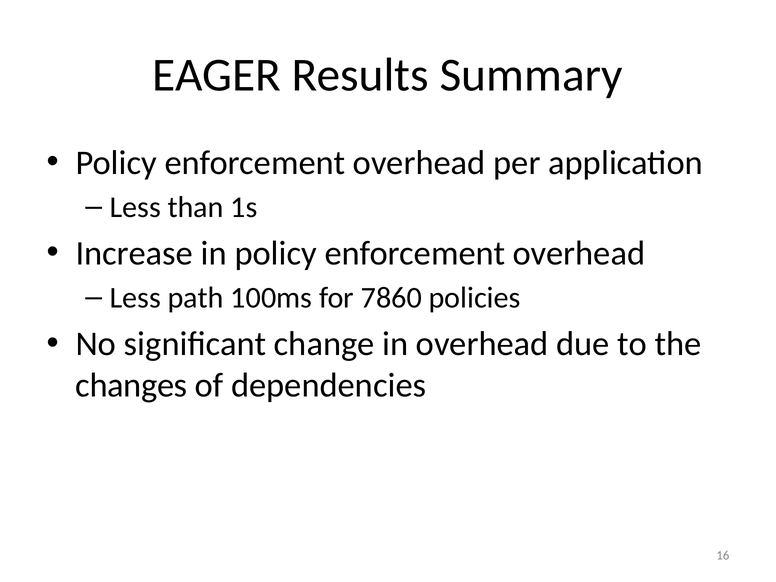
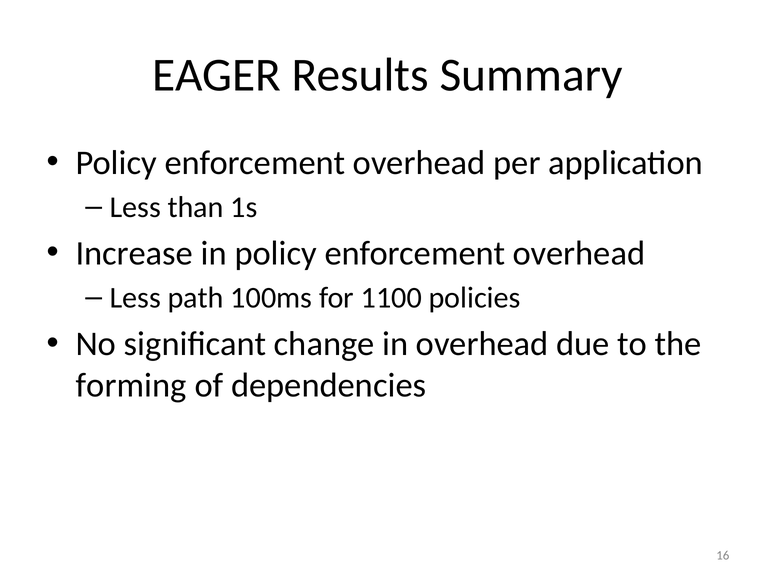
7860: 7860 -> 1100 (391, 298)
changes: changes -> forming (131, 385)
